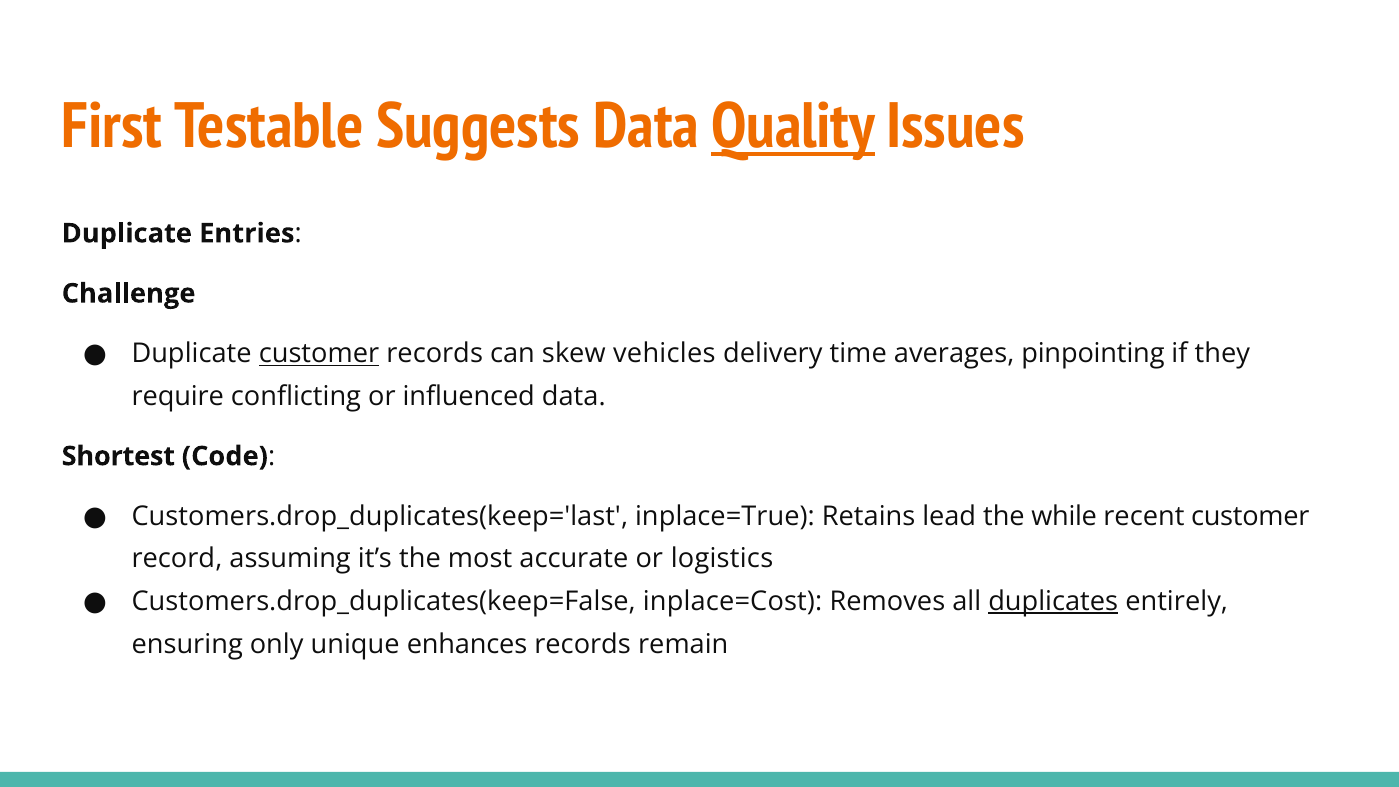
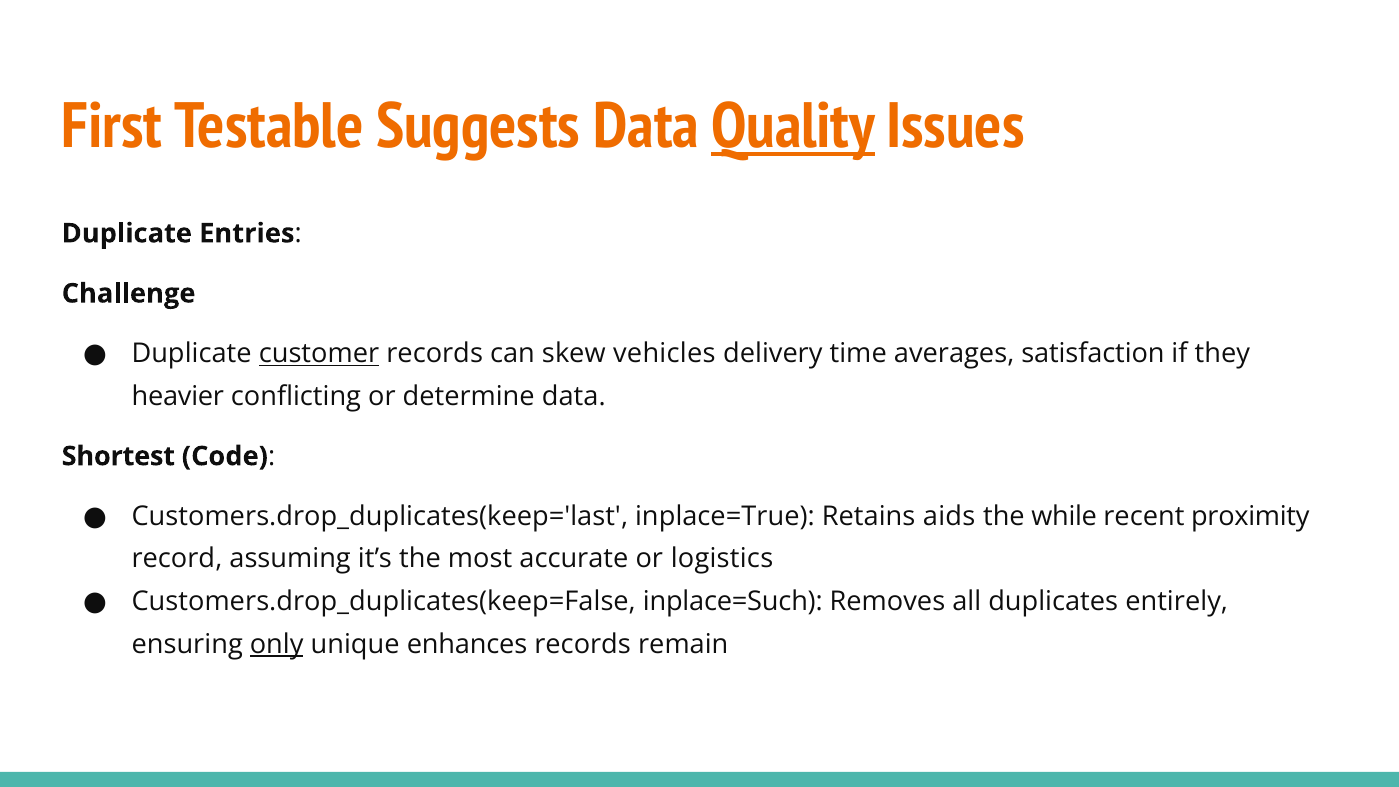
pinpointing: pinpointing -> satisfaction (1093, 354)
require: require -> heavier (178, 396)
influenced: influenced -> determine (469, 396)
lead: lead -> aids (949, 516)
recent customer: customer -> proximity (1250, 516)
inplace=Cost: inplace=Cost -> inplace=Such (733, 602)
duplicates underline: present -> none (1053, 602)
only underline: none -> present (277, 644)
